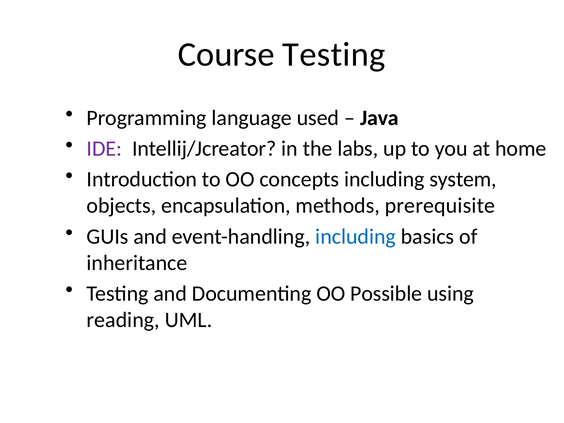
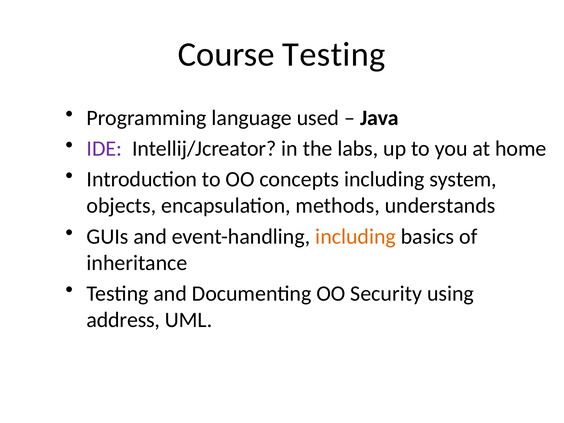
prerequisite: prerequisite -> understands (440, 206)
including colour: blue -> orange (356, 236)
Possible: Possible -> Security (386, 294)
reading: reading -> address (123, 320)
